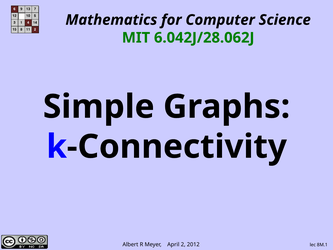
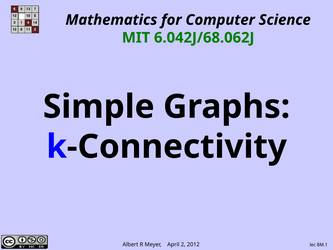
6.042J/28.062J: 6.042J/28.062J -> 6.042J/68.062J (204, 38)
